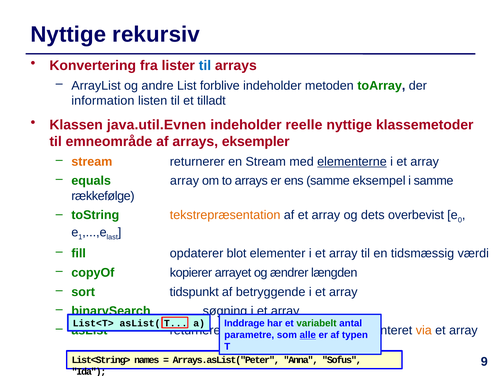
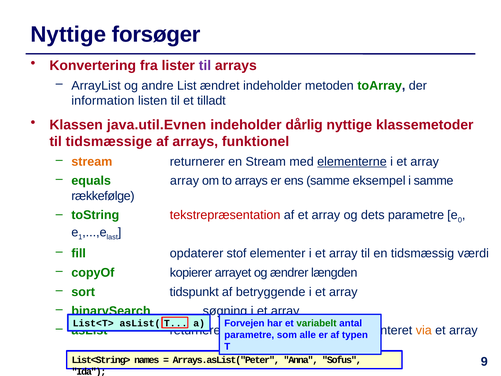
rekursiv: rekursiv -> forsøger (156, 35)
til colour: blue -> purple (205, 66)
forblive: forblive -> ændret (220, 86)
reelle: reelle -> dårlig (304, 125)
emneområde: emneområde -> tidsmæssige (109, 142)
eksempler: eksempler -> funktionel (256, 142)
tekstrepræsentation colour: orange -> red (225, 215)
dets overbevist: overbevist -> parametre (416, 215)
blot: blot -> stof (237, 253)
Inddrage: Inddrage -> Forvejen (244, 323)
alle underline: present -> none (308, 335)
